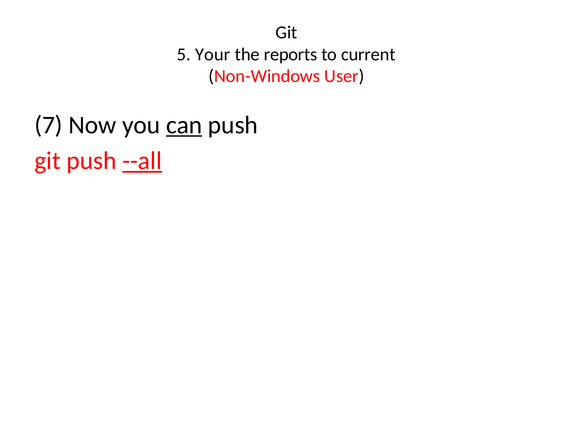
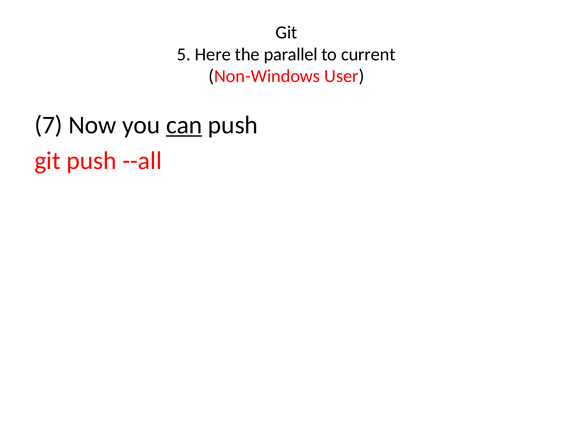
Your: Your -> Here (213, 54)
reports: reports -> parallel (291, 54)
--all underline: present -> none (142, 161)
